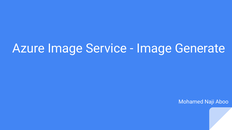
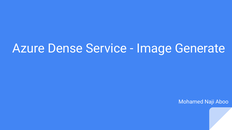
Azure Image: Image -> Dense (65, 49)
